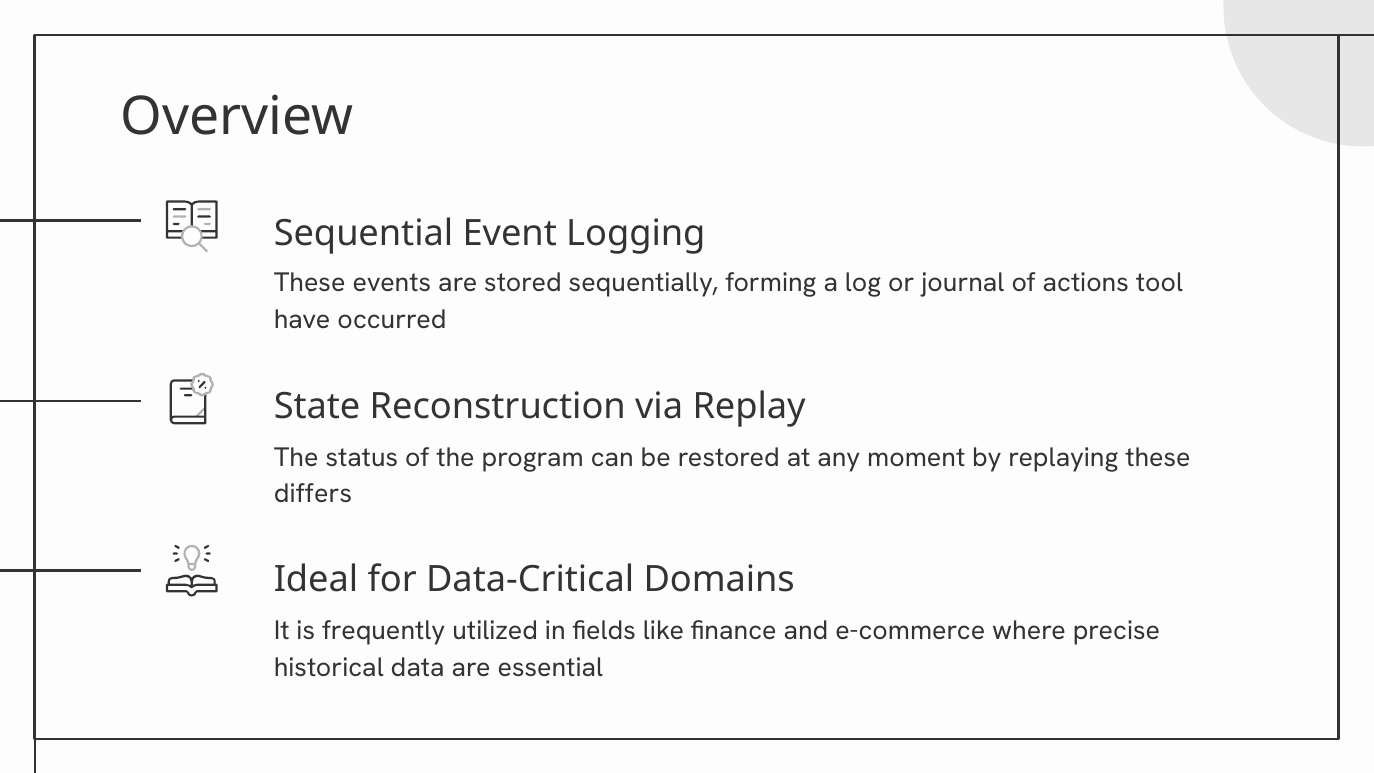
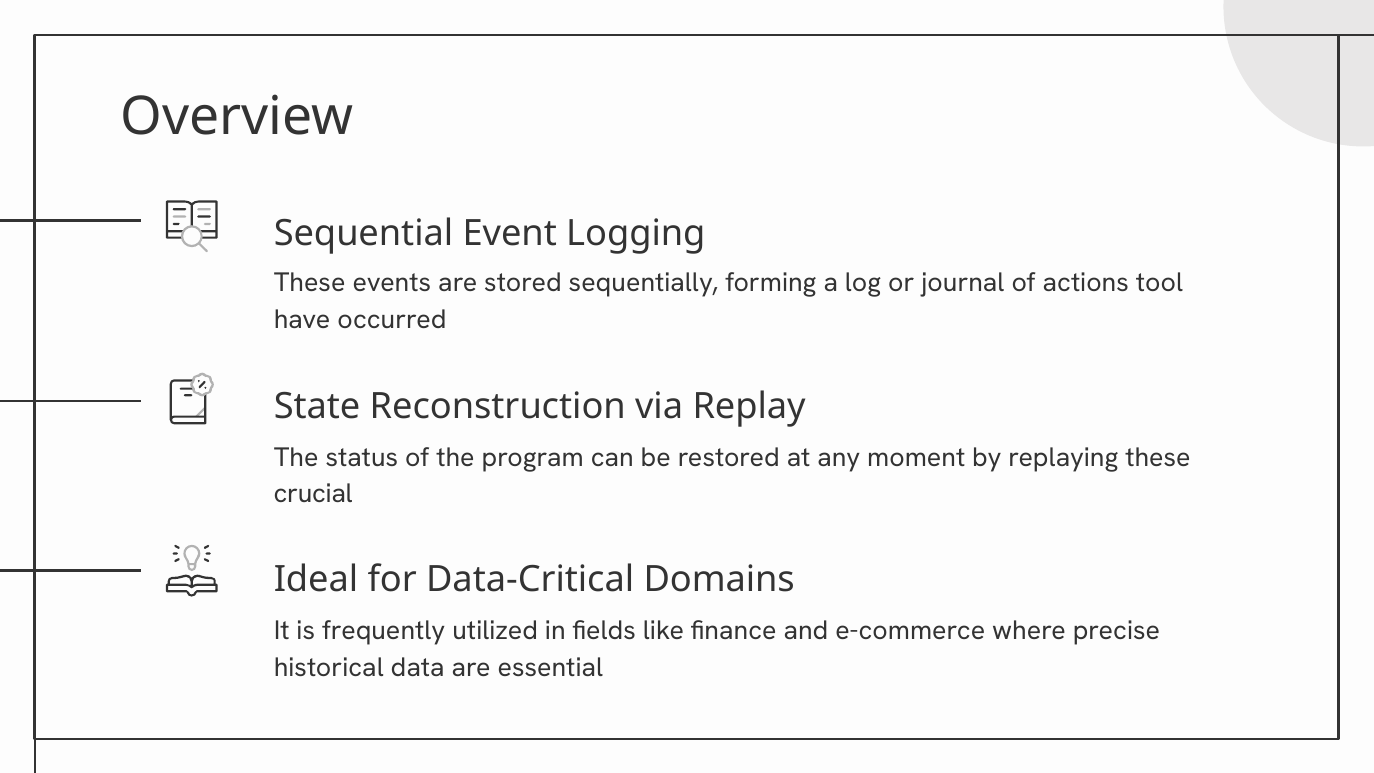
differs: differs -> crucial (313, 494)
